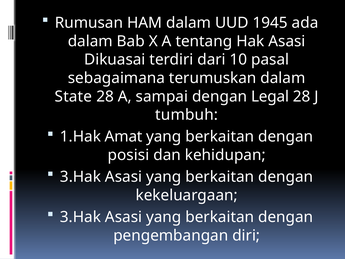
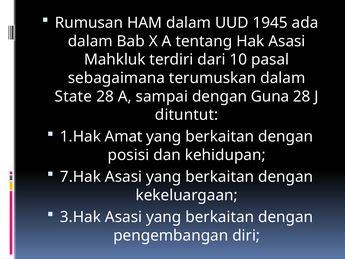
Dikuasai: Dikuasai -> Mahkluk (115, 60)
Legal: Legal -> Guna (270, 96)
tumbuh: tumbuh -> dituntut (187, 115)
3.Hak: 3.Hak -> 7.Hak (80, 177)
